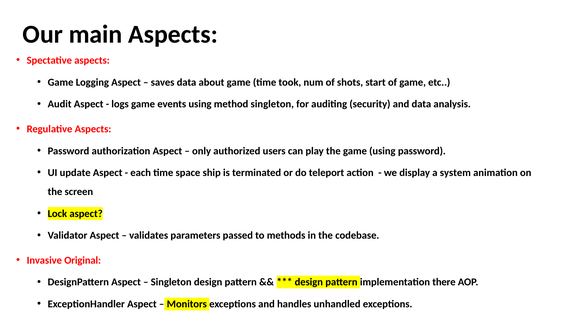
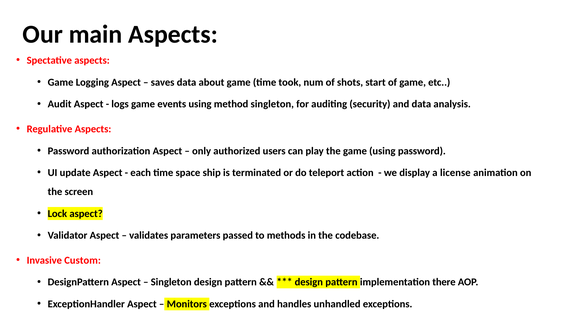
system: system -> license (455, 173)
Original: Original -> Custom (83, 260)
